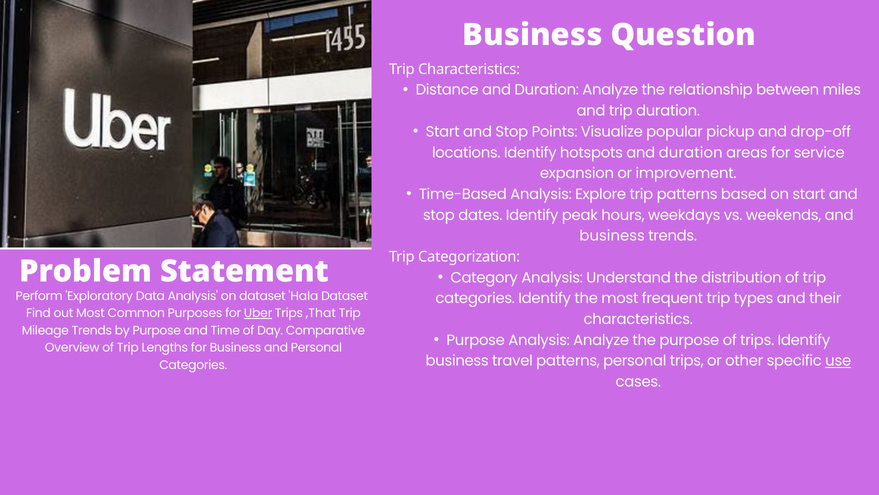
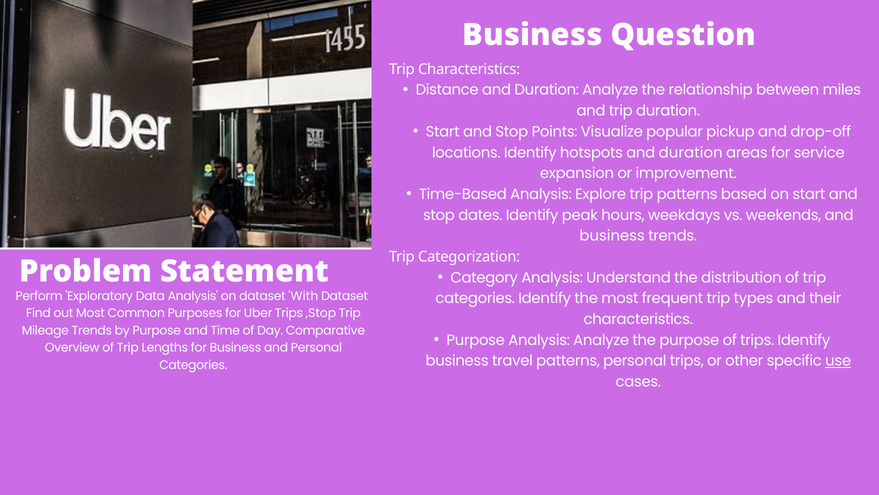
Hala: Hala -> With (303, 296)
Uber underline: present -> none (258, 313)
,That: ,That -> ,Stop (321, 313)
